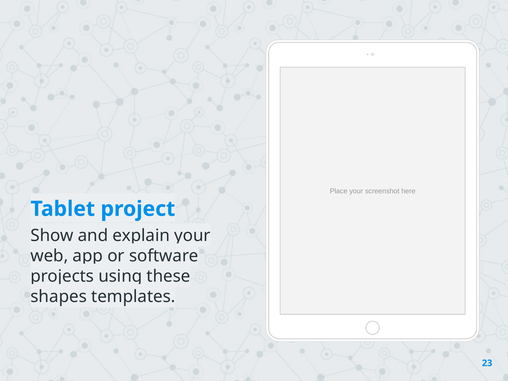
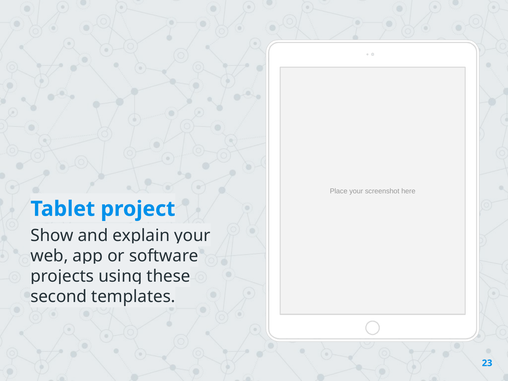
shapes: shapes -> second (59, 297)
